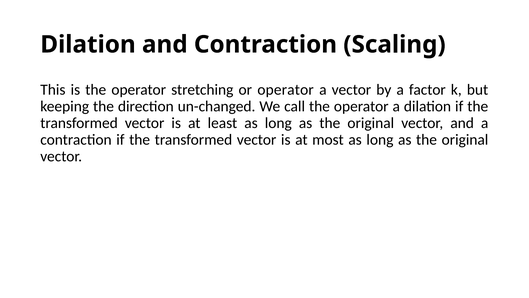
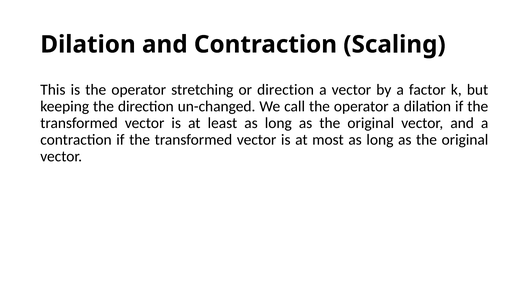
or operator: operator -> direction (286, 89)
